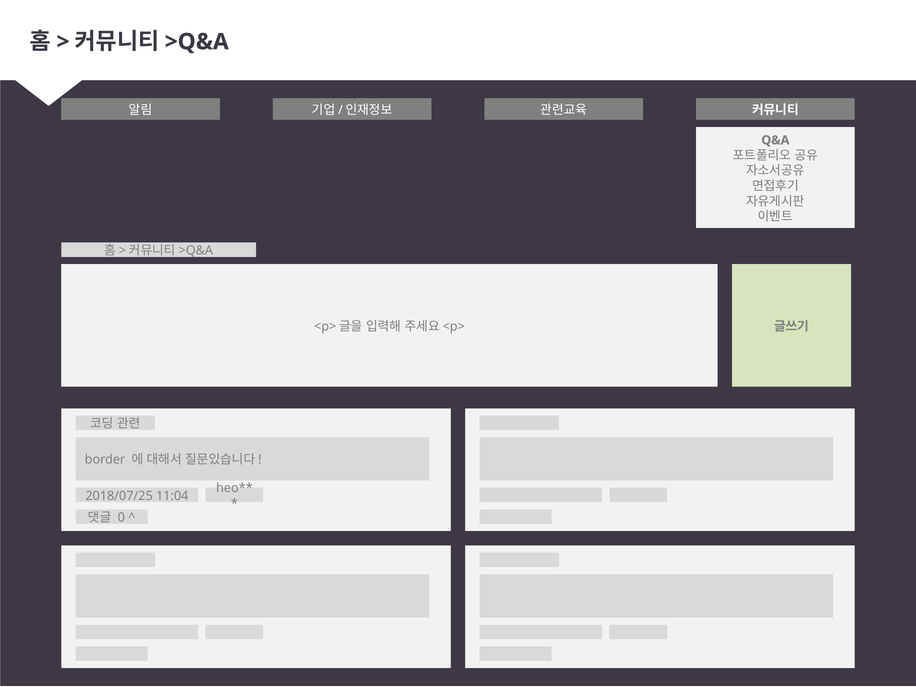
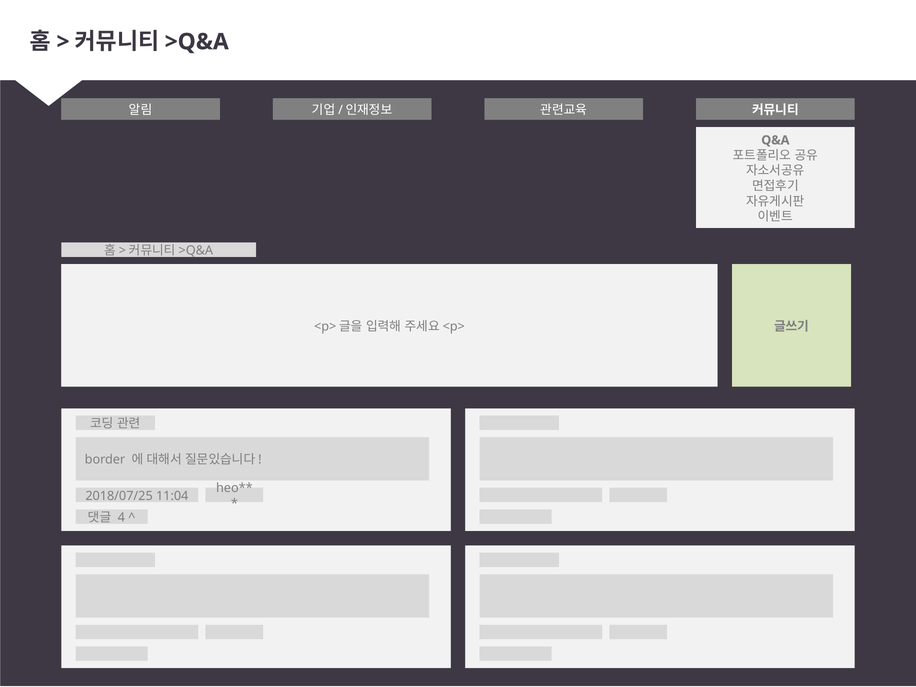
0: 0 -> 4 (121, 517)
